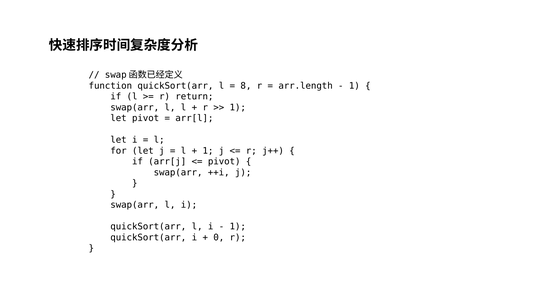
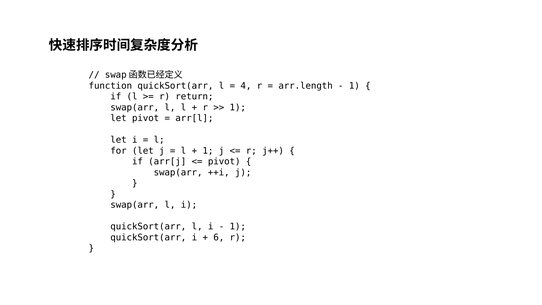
8: 8 -> 4 (246, 86)
0: 0 -> 6 (219, 237)
